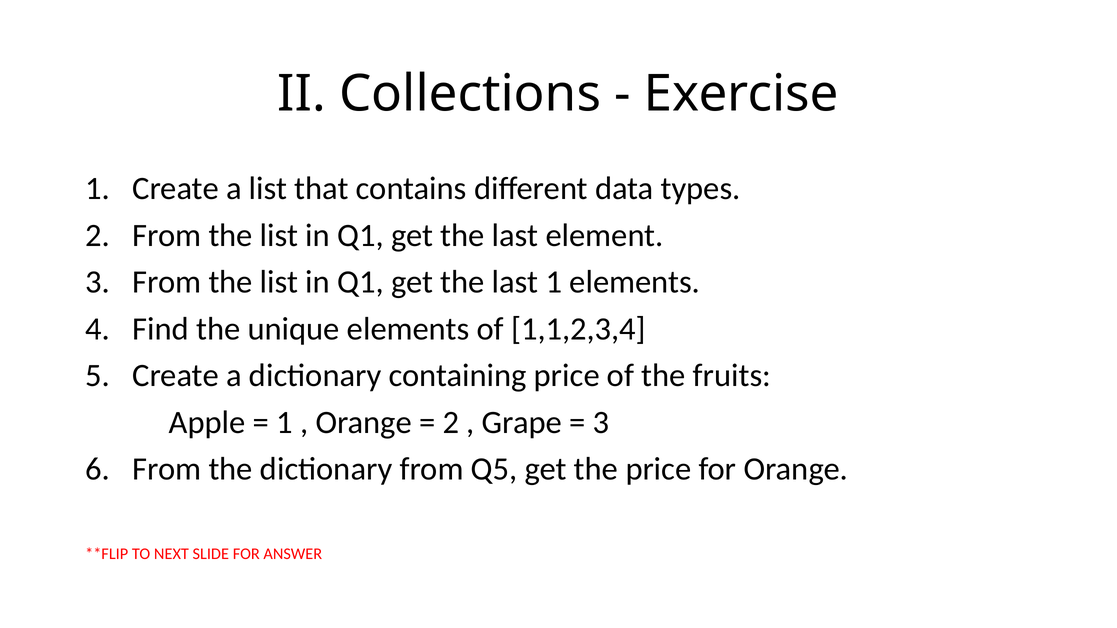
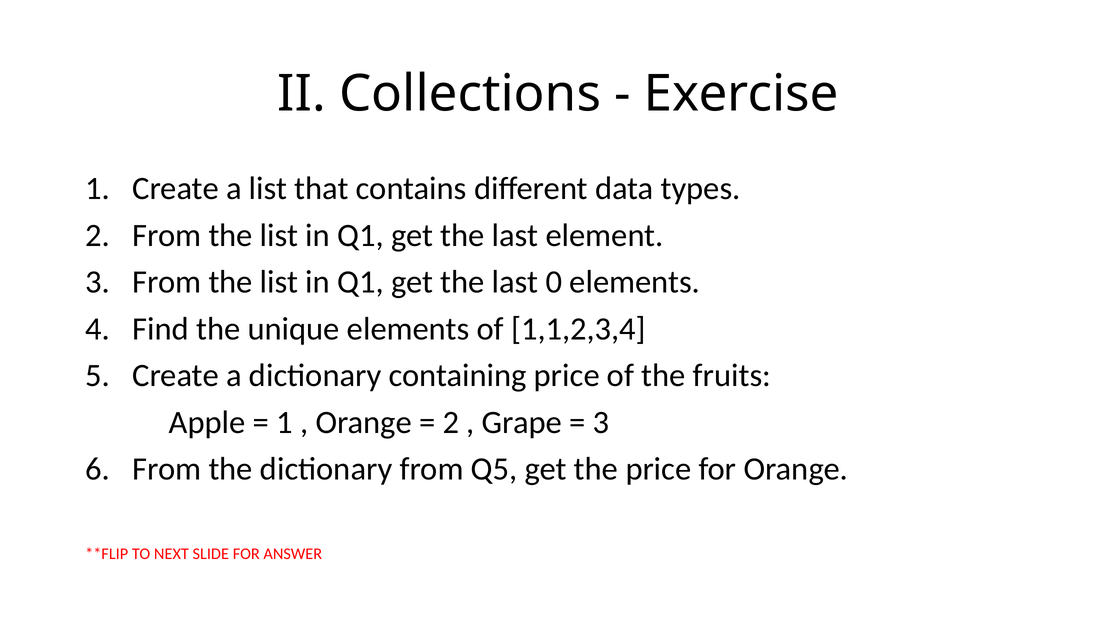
last 1: 1 -> 0 (554, 282)
